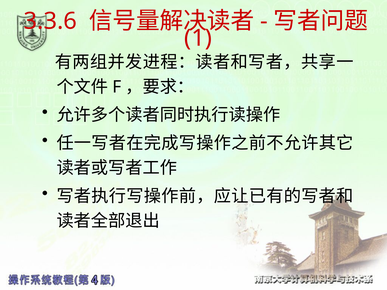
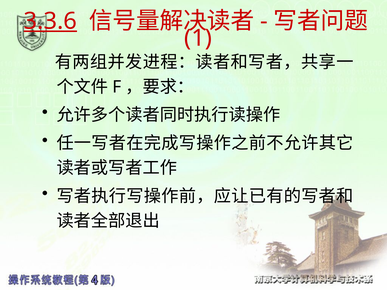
3.3.6 underline: none -> present (50, 21)
